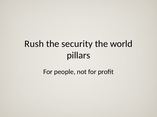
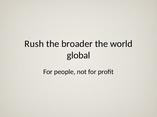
security: security -> broader (77, 44)
pillars: pillars -> global (78, 56)
